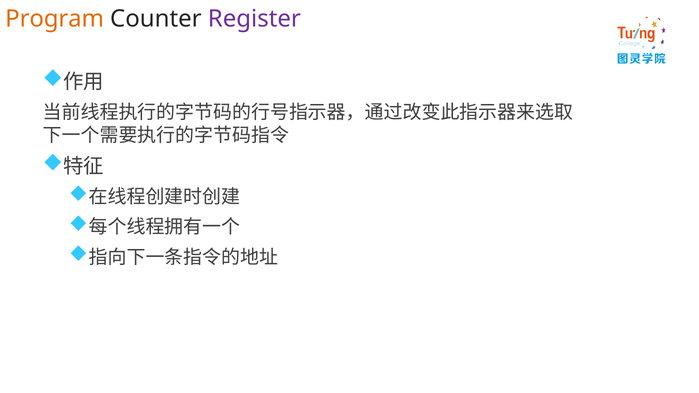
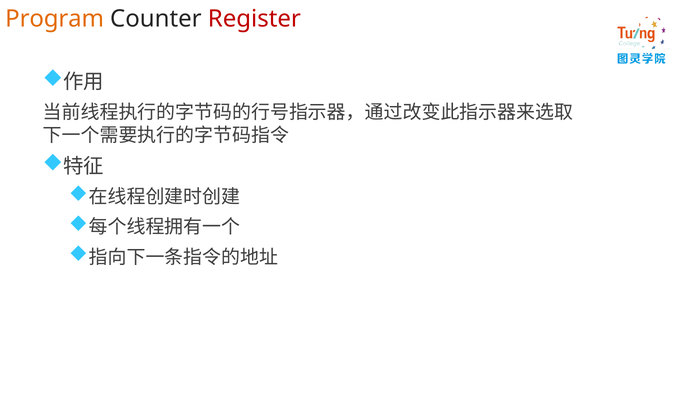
Register colour: purple -> red (254, 19)
